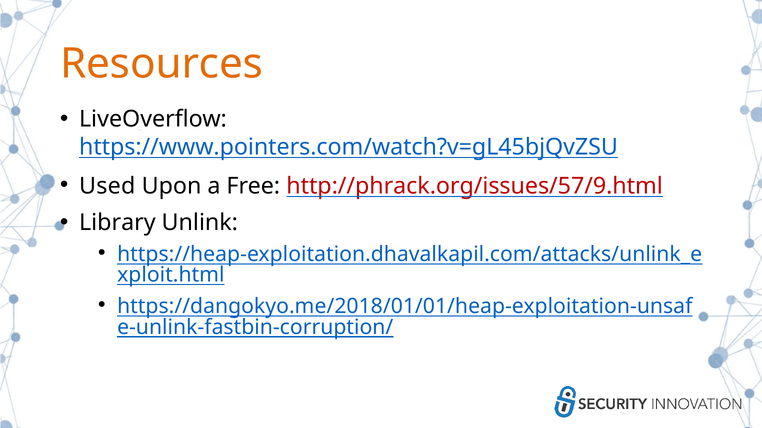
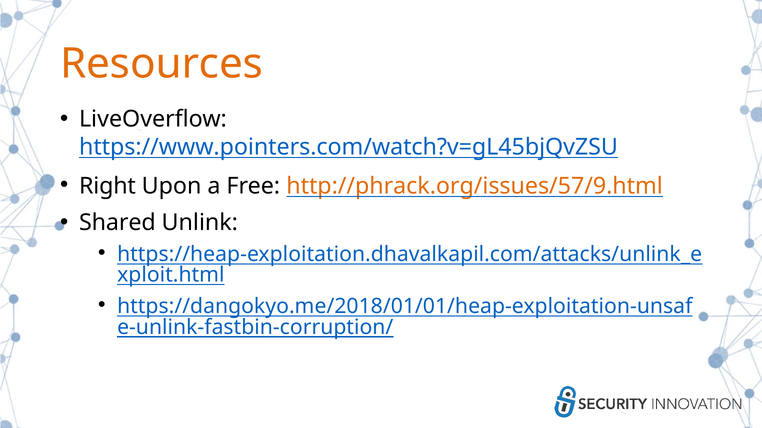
Used: Used -> Right (107, 186)
http://phrack.org/issues/57/9.html colour: red -> orange (475, 186)
Library: Library -> Shared (117, 223)
